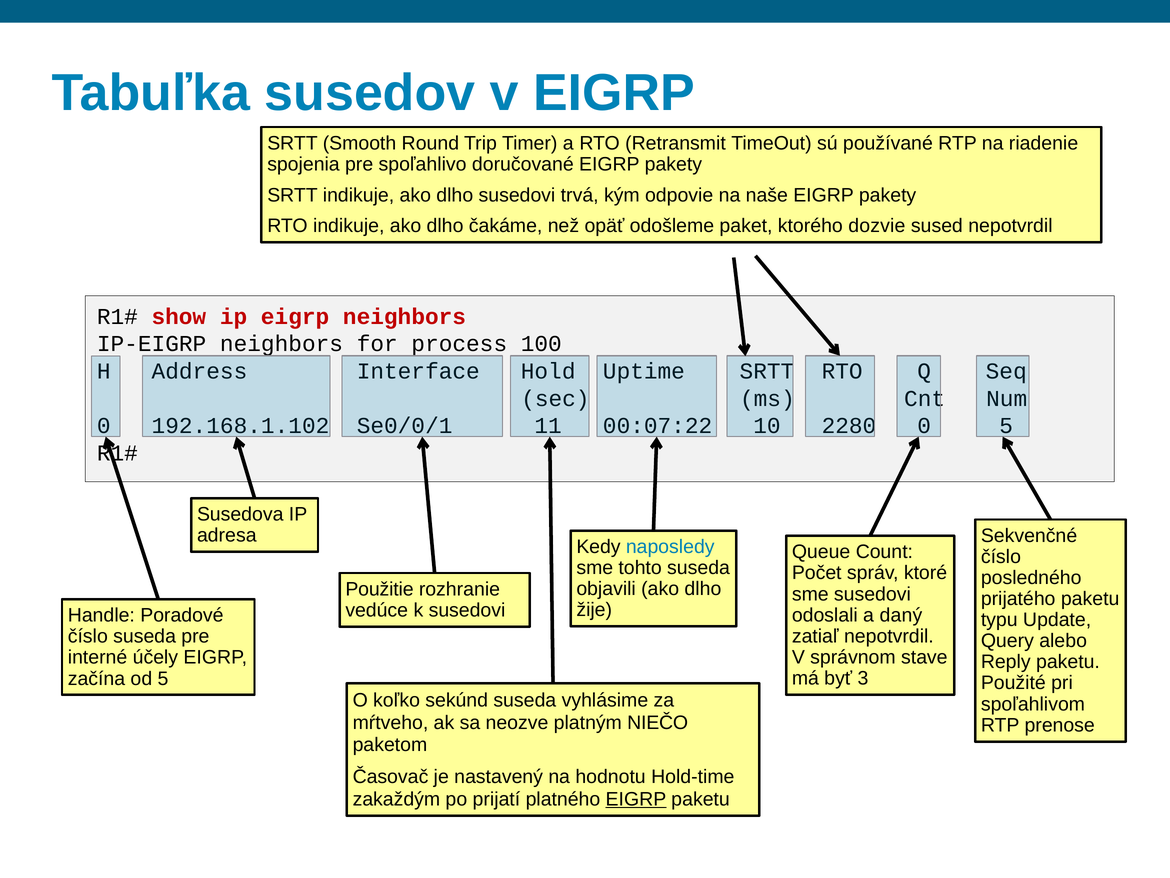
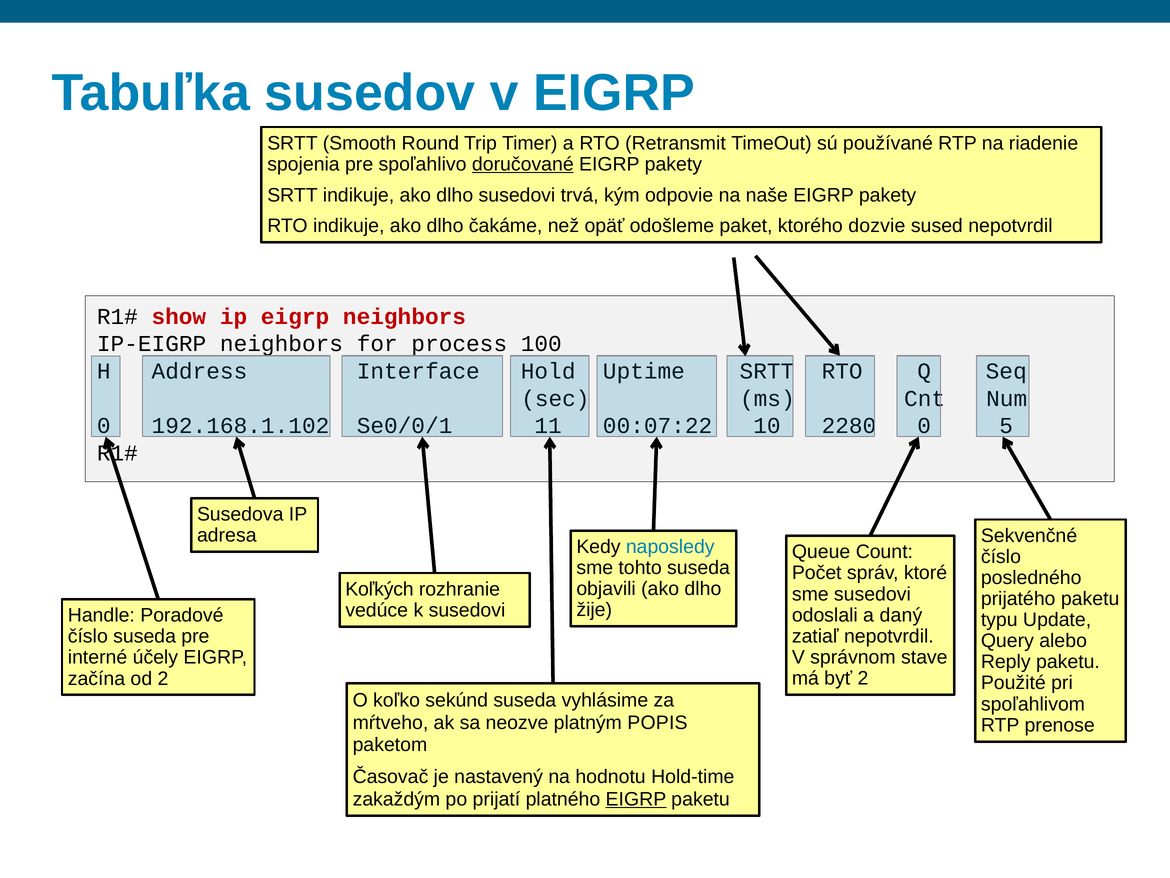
doručované underline: none -> present (523, 164)
Použitie: Použitie -> Koľkých (380, 589)
byť 3: 3 -> 2 (863, 678)
od 5: 5 -> 2 (163, 678)
NIEČO: NIEČO -> POPIS (657, 722)
